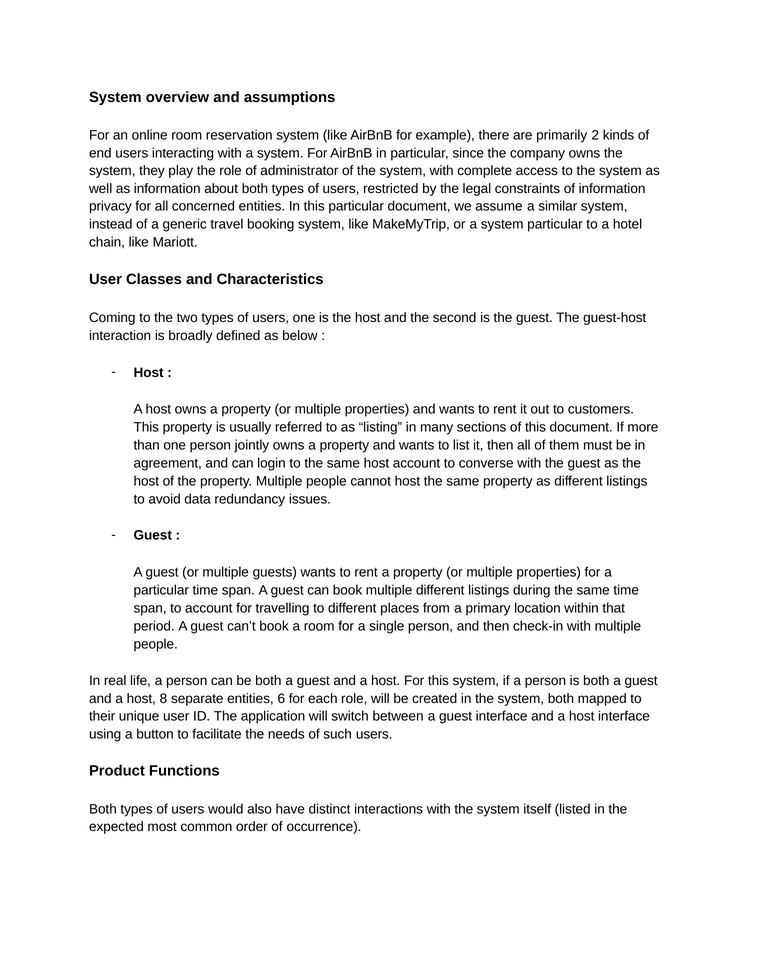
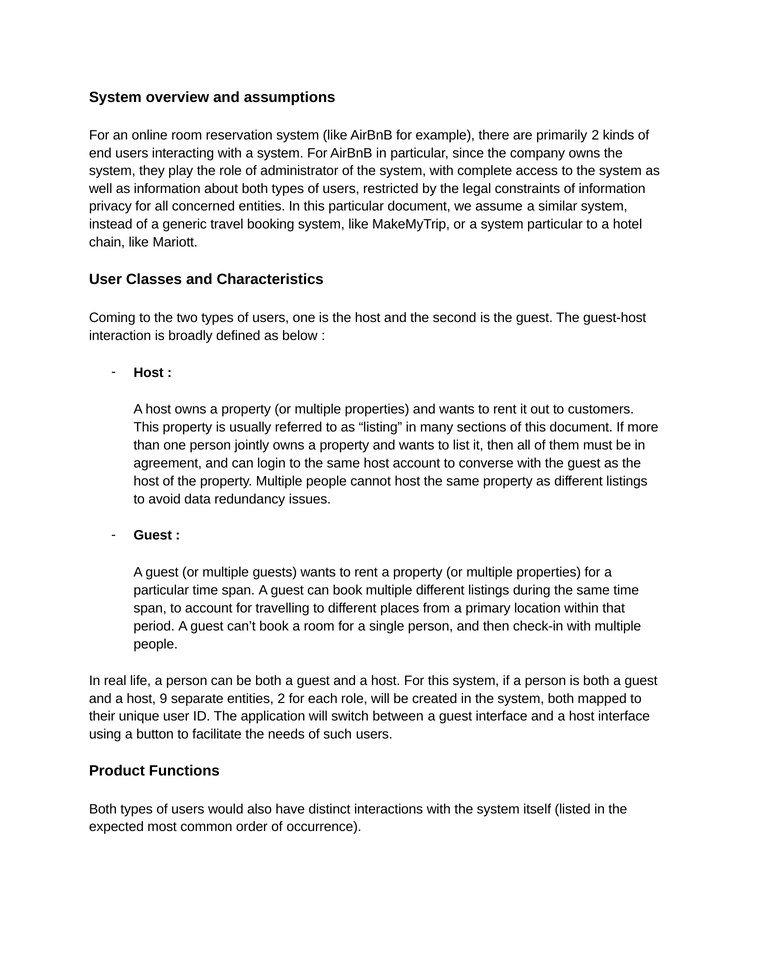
8: 8 -> 9 (164, 698)
entities 6: 6 -> 2 (281, 698)
